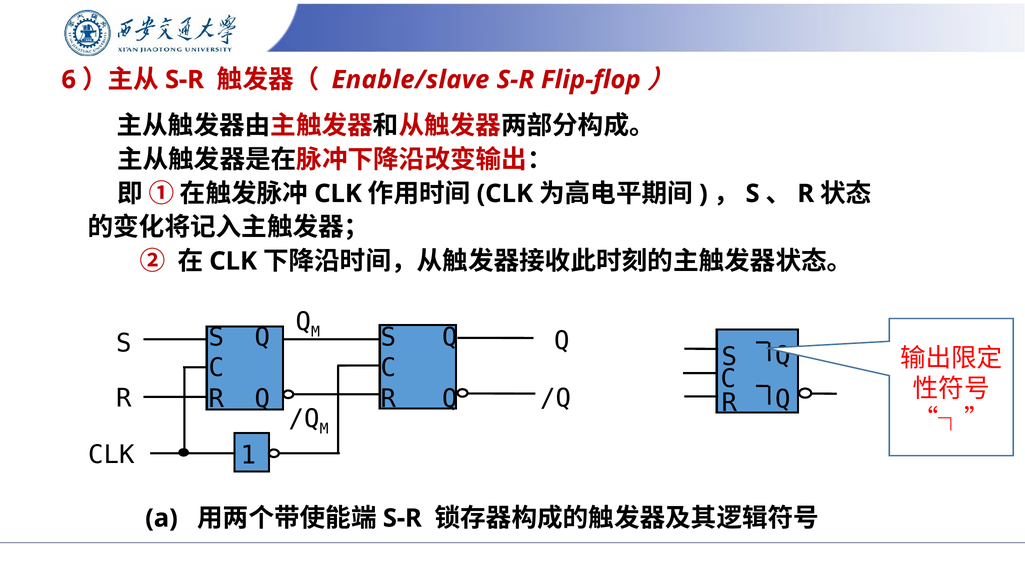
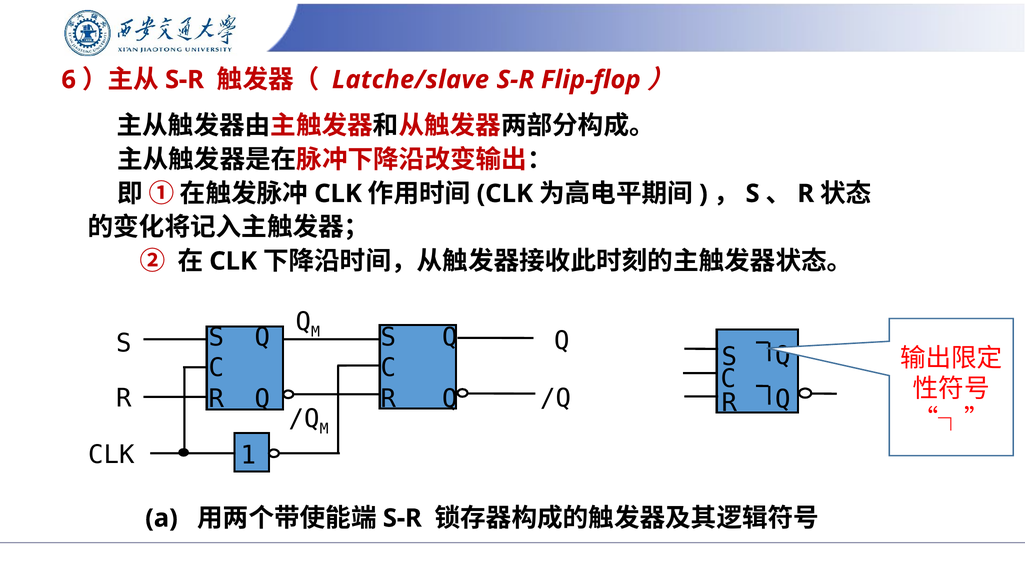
Enable/slave: Enable/slave -> Latche/slave (410, 80)
